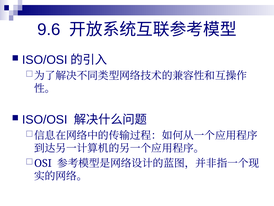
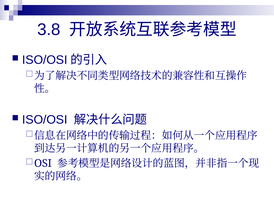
9.6: 9.6 -> 3.8 (49, 29)
